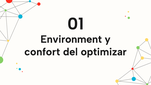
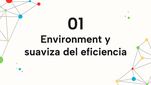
confort: confort -> suaviza (42, 52)
optimizar: optimizar -> eficiencia (104, 52)
